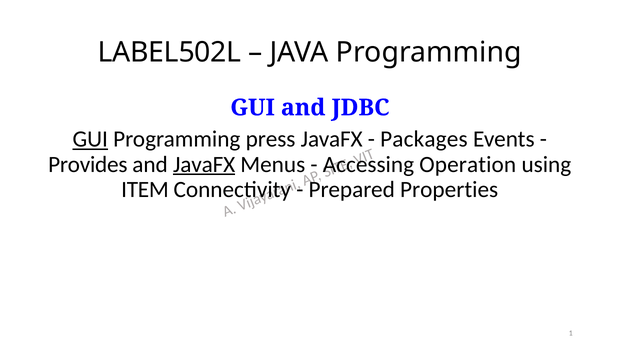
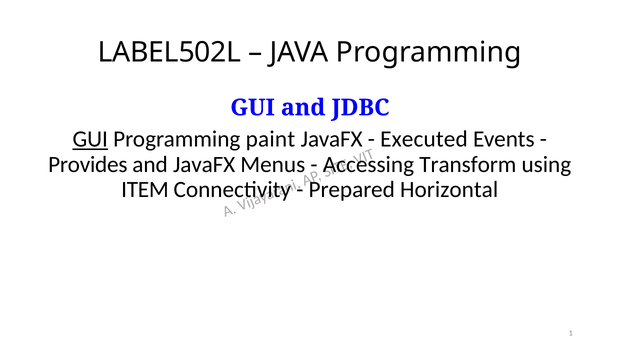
press: press -> paint (270, 139)
Packages: Packages -> Executed (424, 139)
JavaFX underline: present -> none (204, 164)
Operation: Operation -> Transform (468, 164)
Properties: Properties -> Horizontal (449, 189)
